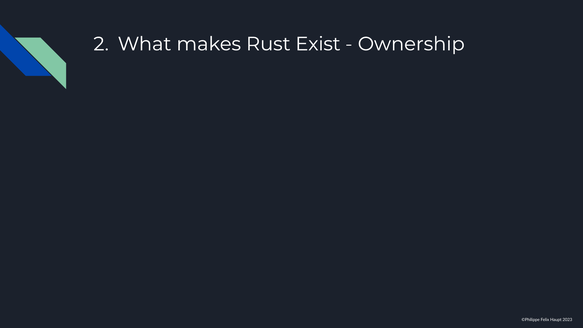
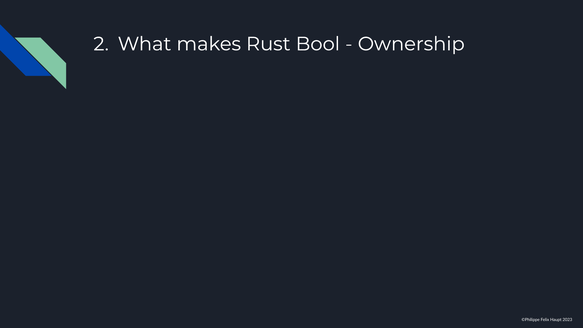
Exist: Exist -> Bool (318, 44)
